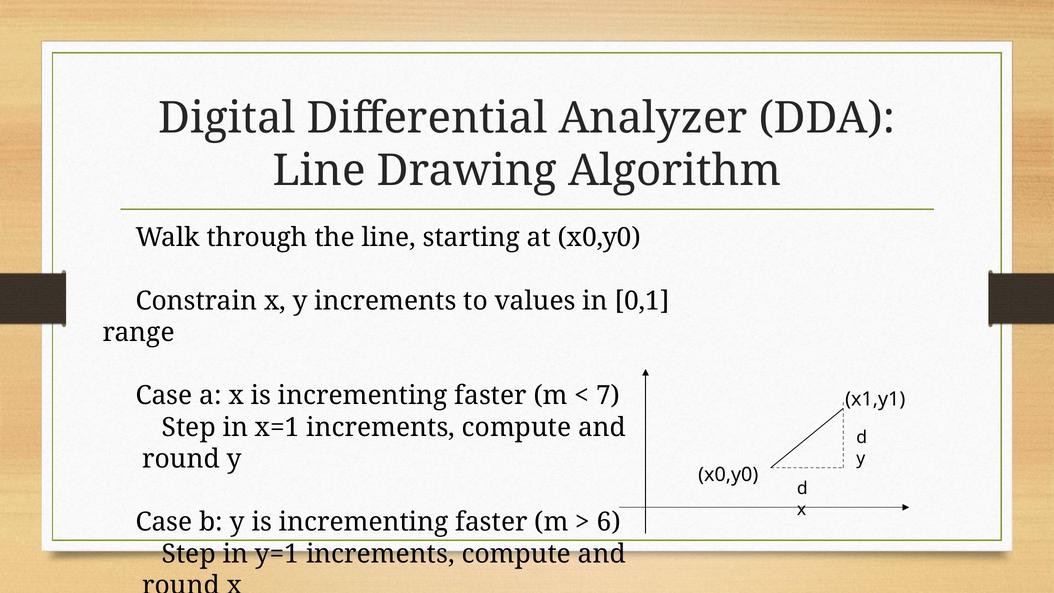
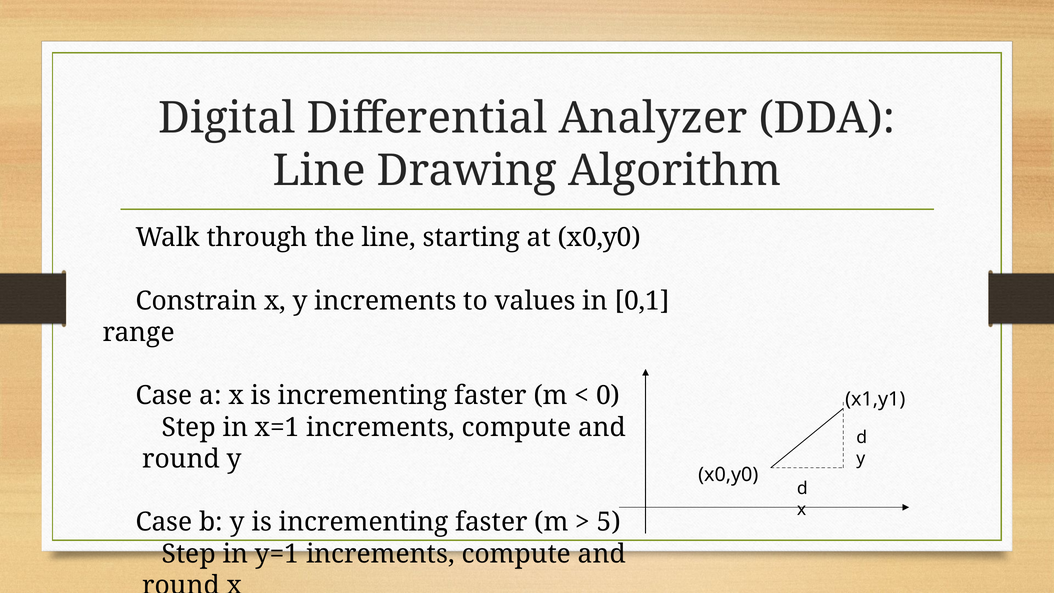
7: 7 -> 0 (608, 396)
6: 6 -> 5 (609, 522)
